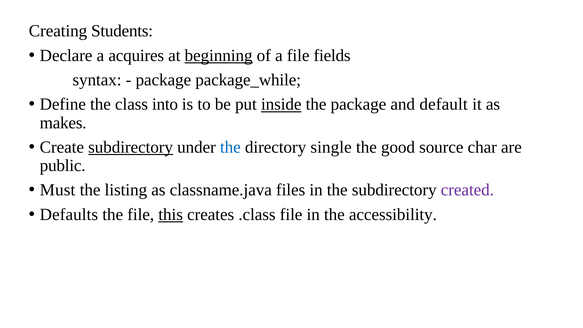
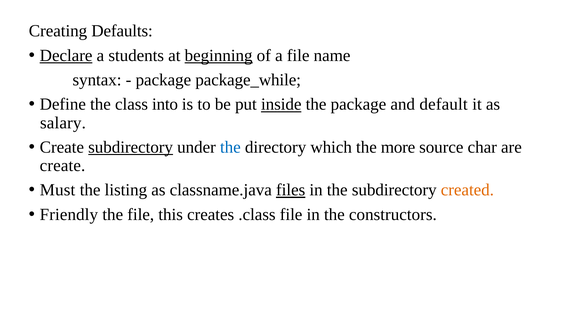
Students: Students -> Defaults (122, 31)
Declare underline: none -> present (66, 55)
acquires: acquires -> students (136, 55)
fields: fields -> name (332, 55)
makes: makes -> salary (63, 123)
single: single -> which (331, 147)
good: good -> more (398, 147)
public: public -> create (63, 166)
files underline: none -> present (291, 190)
created colour: purple -> orange (467, 190)
Defaults: Defaults -> Friendly (69, 214)
this underline: present -> none (171, 214)
accessibility: accessibility -> constructors (393, 214)
